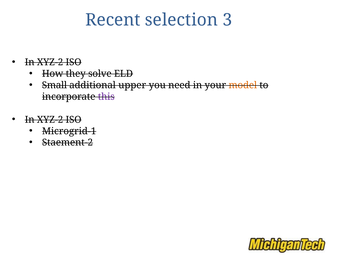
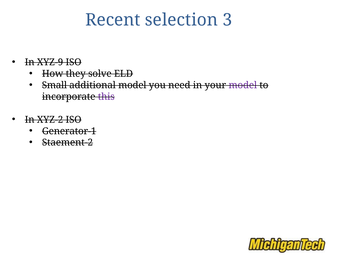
XYZ-2: XYZ-2 -> XYZ-9 (50, 62)
additional upper: upper -> model (132, 85)
model colour: orange -> purple (243, 85)
Microgrid-1: Microgrid-1 -> Generator-1 (69, 131)
